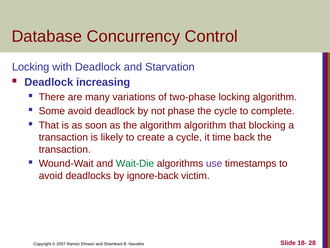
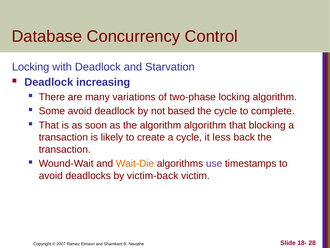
phase: phase -> based (181, 111)
time: time -> less (222, 137)
Wait-Die colour: green -> orange (135, 163)
ignore-back: ignore-back -> victim-back (153, 175)
